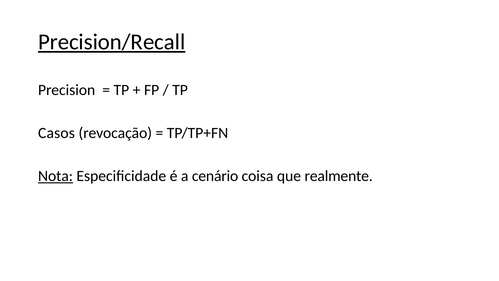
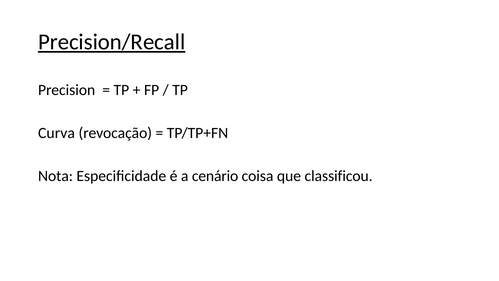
Casos: Casos -> Curva (56, 133)
Nota underline: present -> none (56, 176)
realmente: realmente -> classificou (339, 176)
